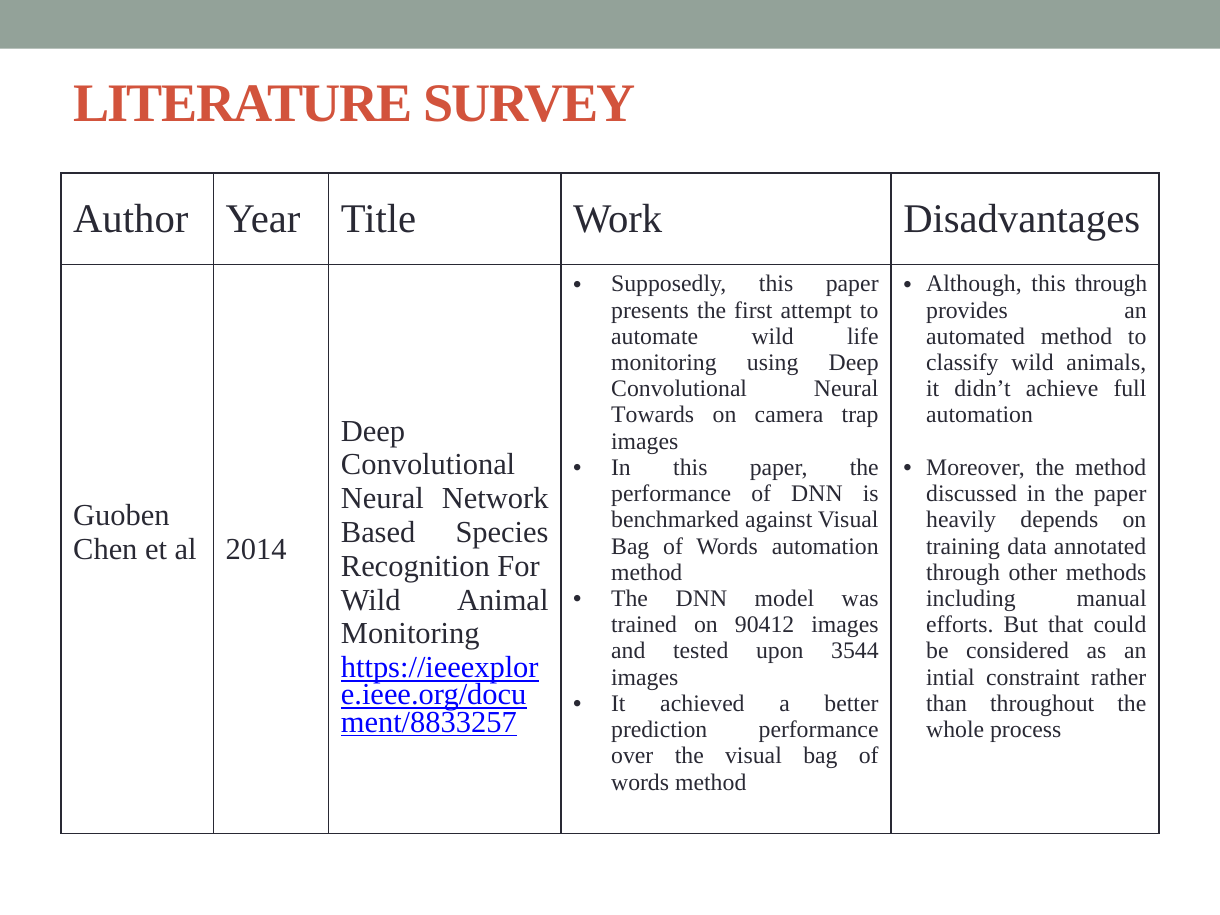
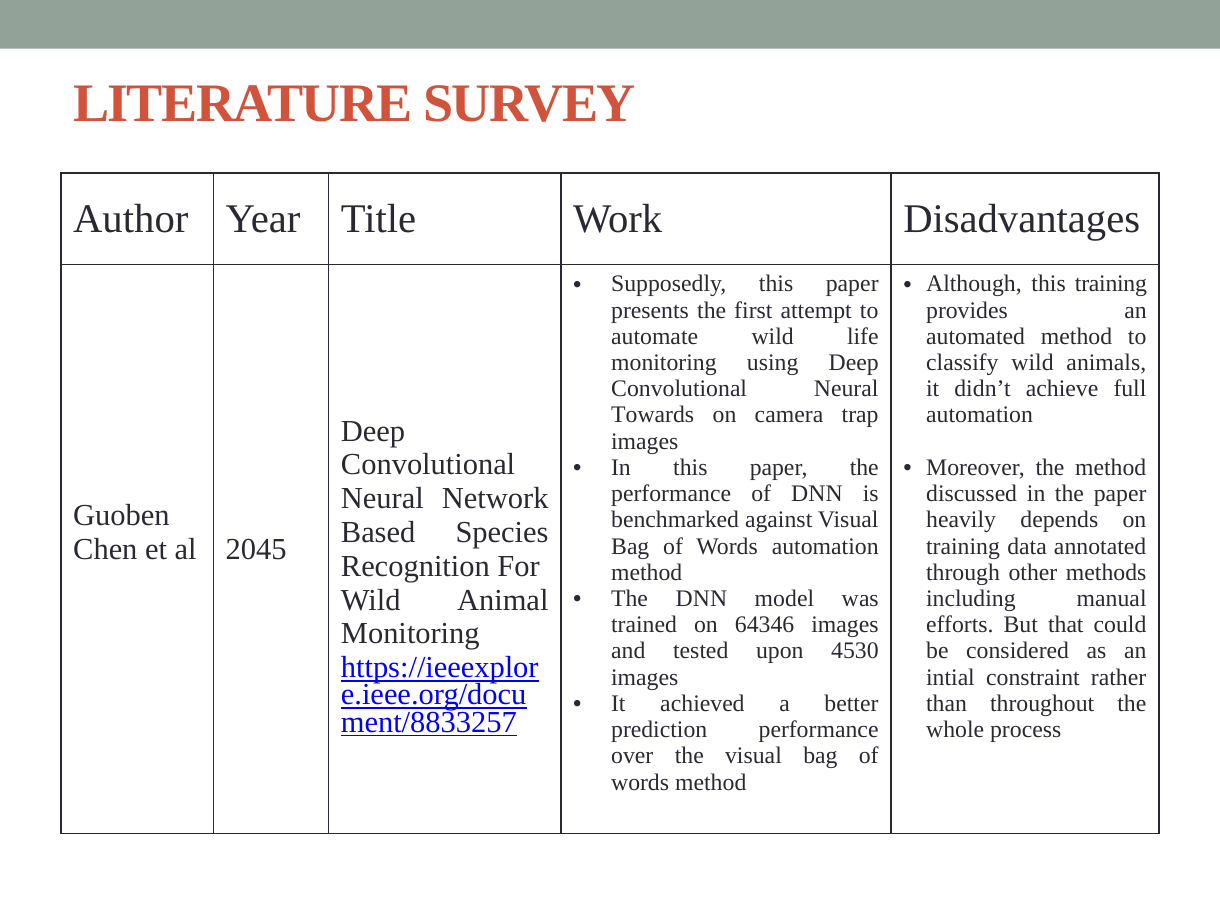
this through: through -> training (1111, 284)
2014: 2014 -> 2045 (256, 549)
90412: 90412 -> 64346 (765, 625)
3544: 3544 -> 4530 (855, 651)
